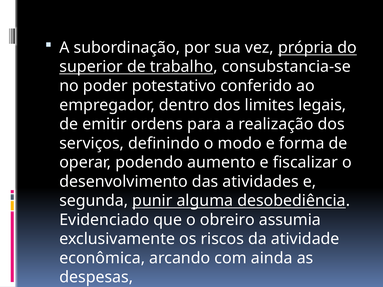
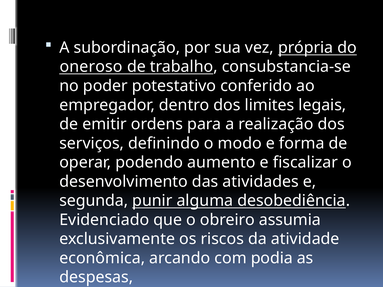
superior: superior -> oneroso (91, 67)
ainda: ainda -> podia (272, 258)
